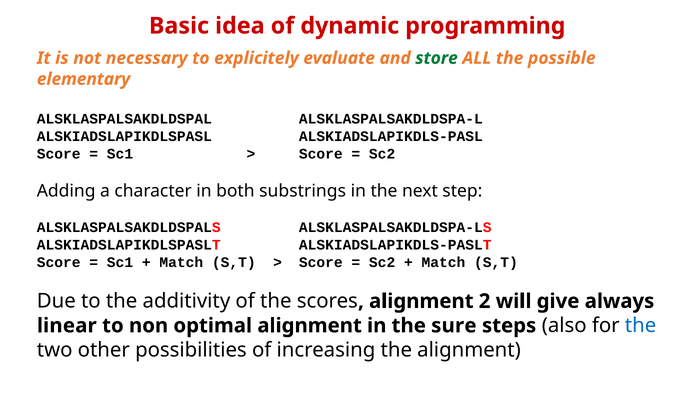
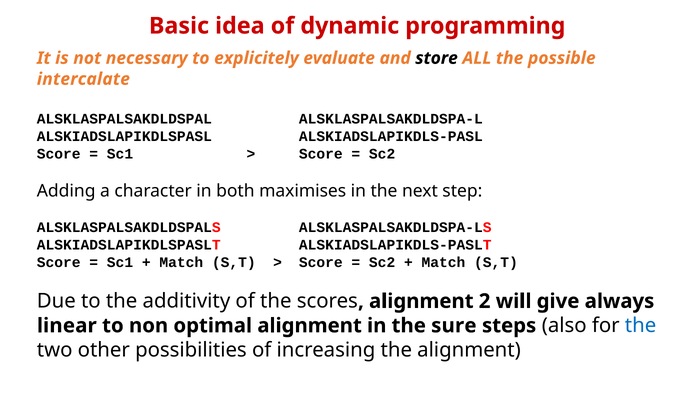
store colour: green -> black (437, 58)
elementary: elementary -> intercalate (83, 79)
substrings: substrings -> maximises (303, 191)
